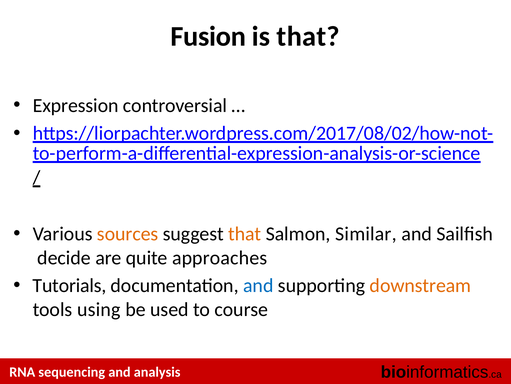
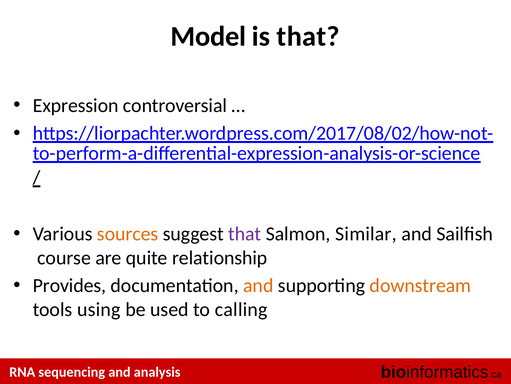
Fusion: Fusion -> Model (208, 36)
that colour: orange -> purple (245, 233)
decide: decide -> course (64, 257)
approaches: approaches -> relationship (220, 257)
Tutorials: Tutorials -> Provides (69, 285)
and colour: blue -> orange (258, 285)
course: course -> calling (241, 309)
